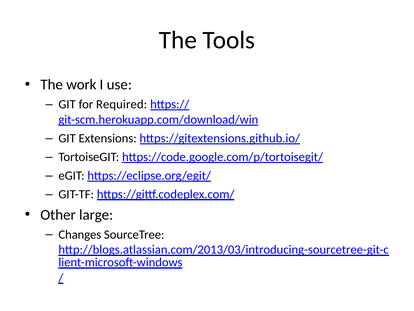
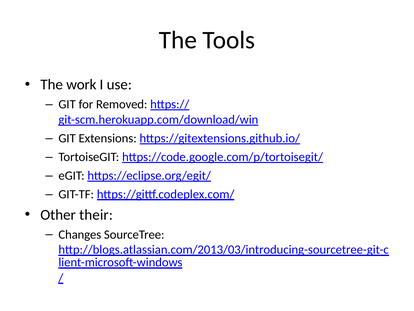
Required: Required -> Removed (122, 104)
large: large -> their (96, 215)
